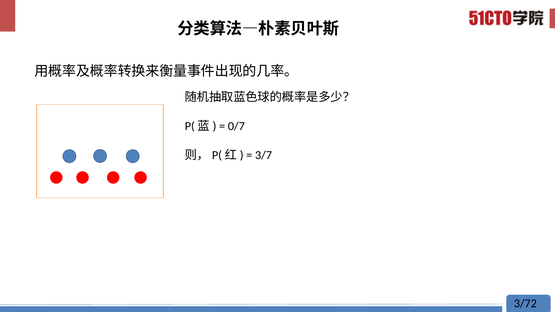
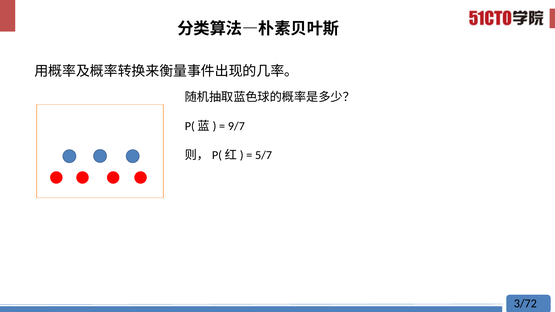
0/7: 0/7 -> 9/7 (236, 126)
3/7: 3/7 -> 5/7 (264, 155)
